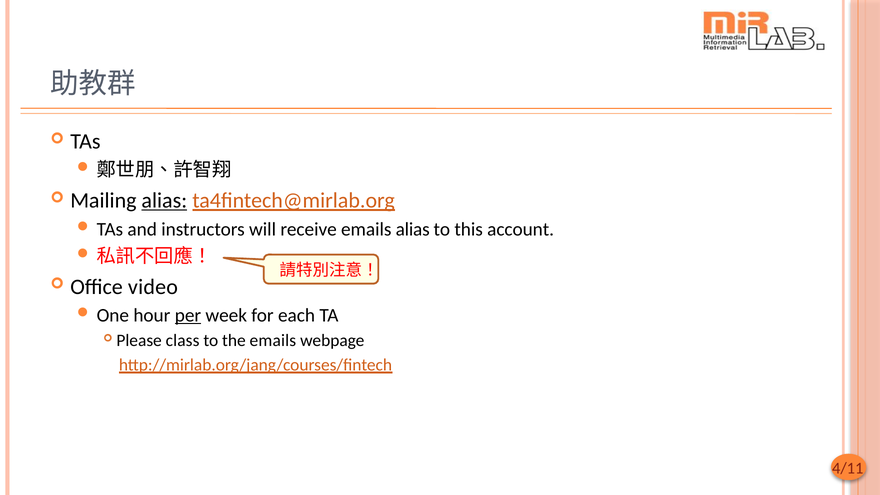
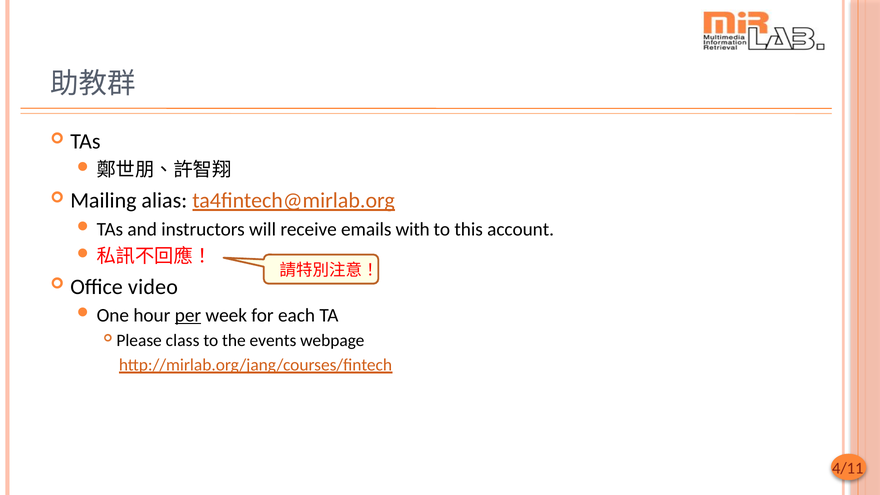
alias underline: present -> none (164, 201)
emails alias: alias -> with (413, 229)
the emails: emails -> events (273, 341)
